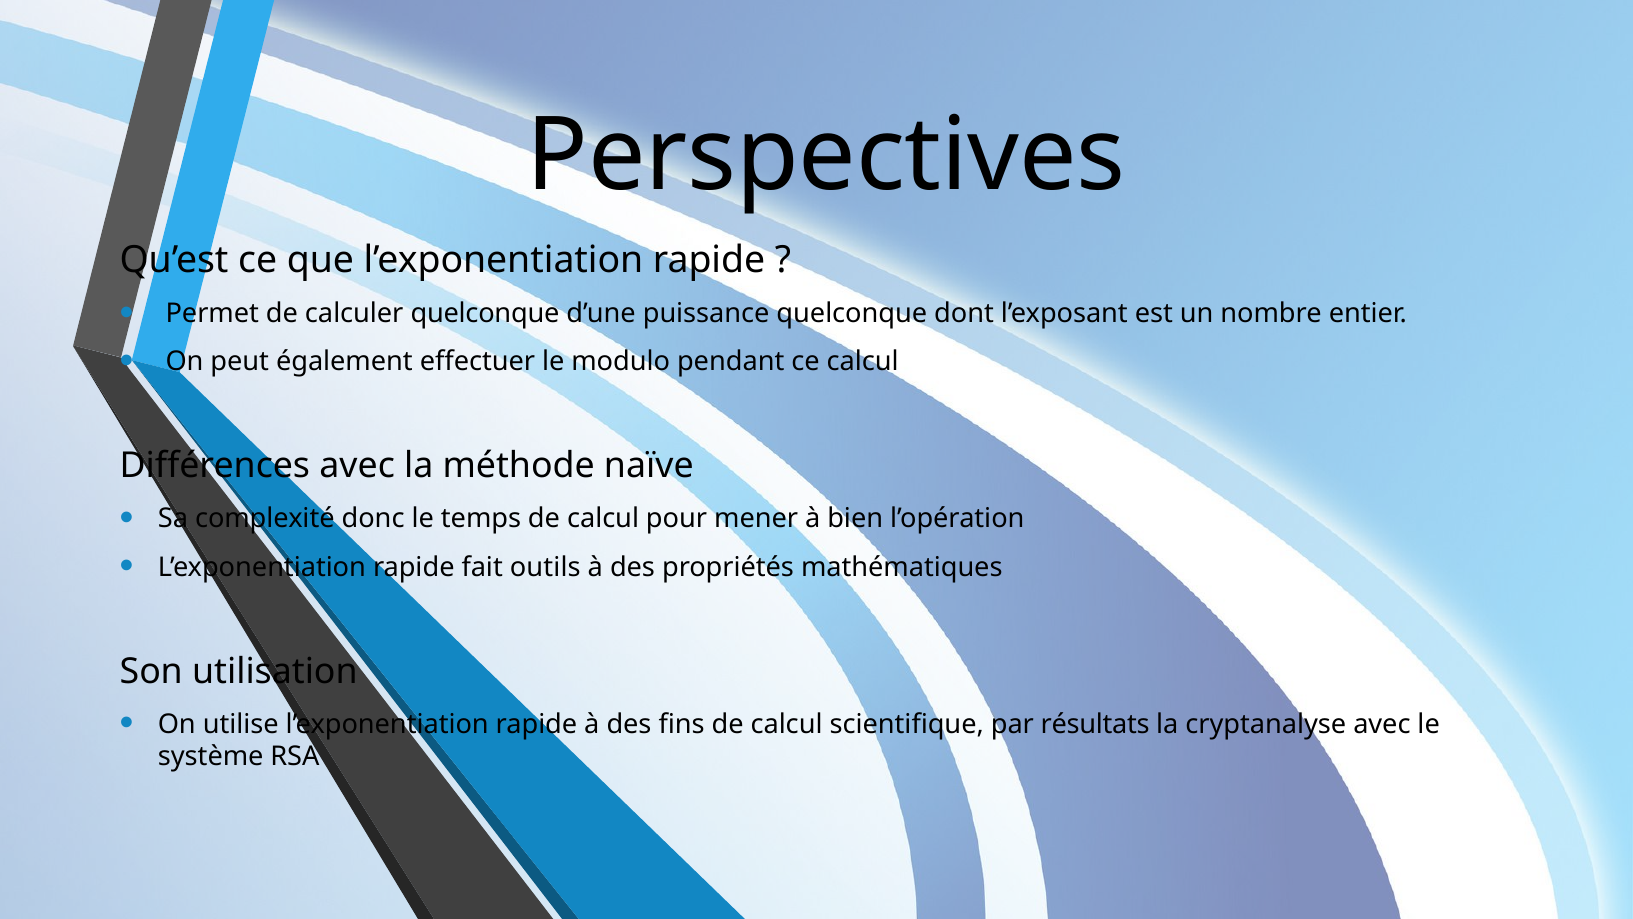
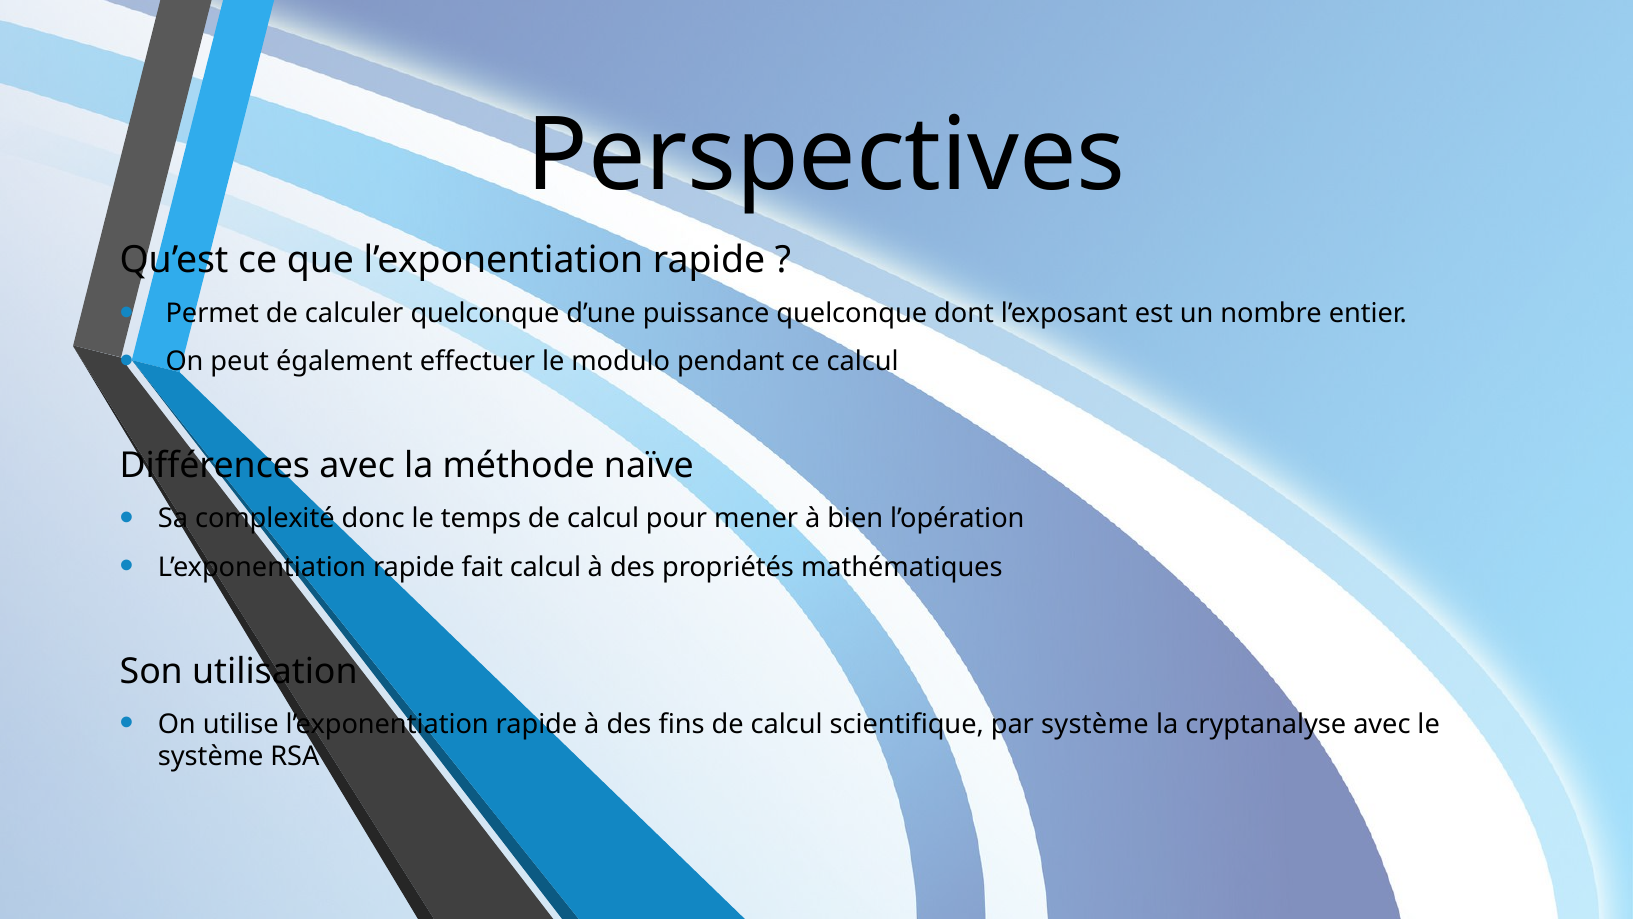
fait outils: outils -> calcul (545, 567)
par résultats: résultats -> système (1095, 724)
